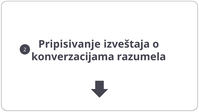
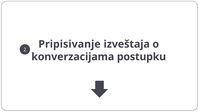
razumela: razumela -> postupku (141, 57)
